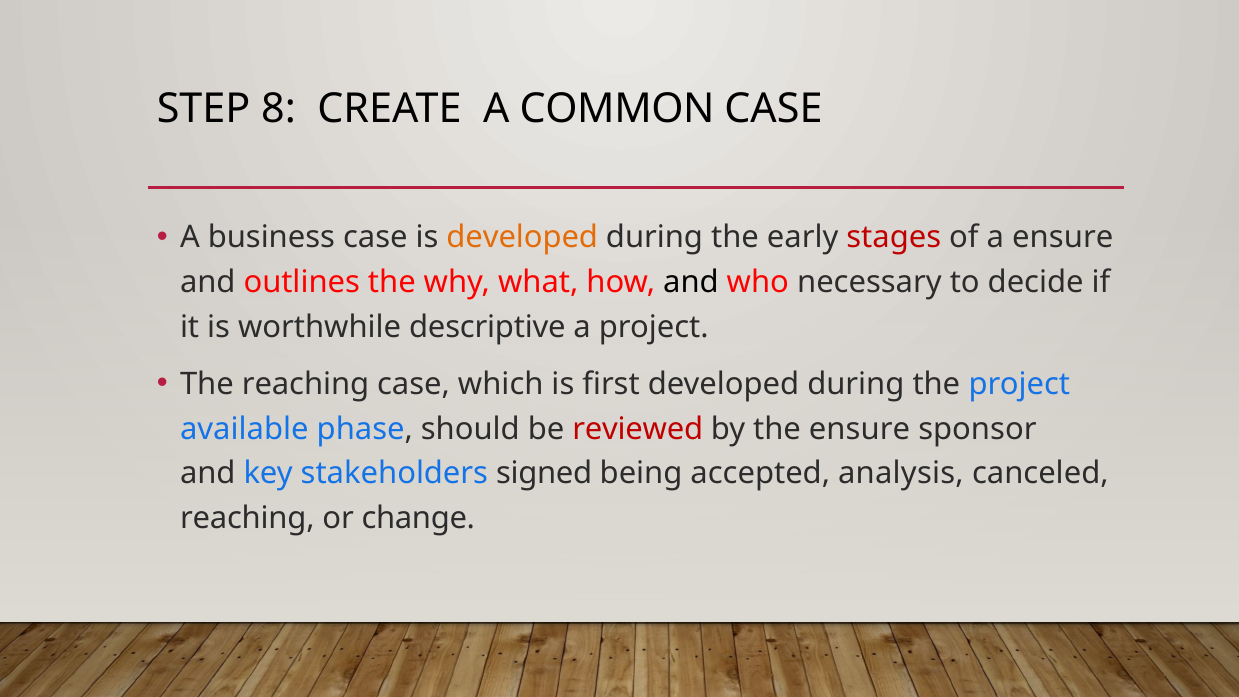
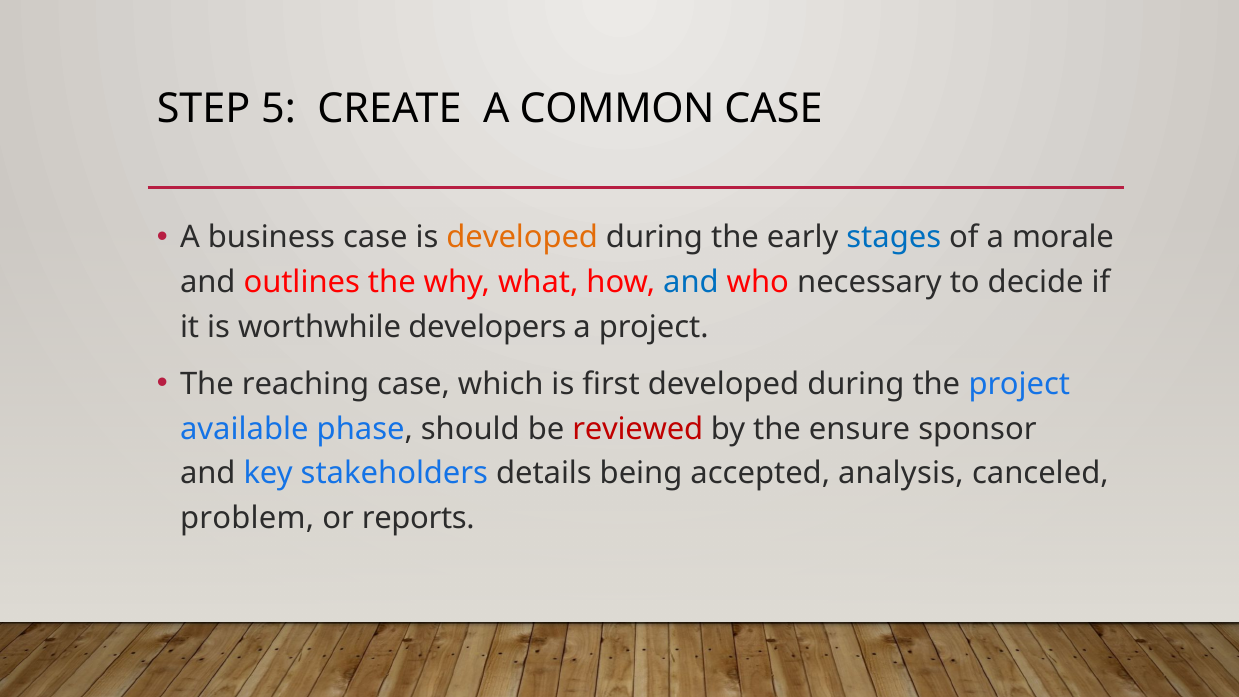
8: 8 -> 5 (278, 108)
stages colour: red -> blue (894, 238)
a ensure: ensure -> morale (1063, 238)
and colour: black -> blue (691, 282)
descriptive: descriptive -> developers (487, 327)
signed: signed -> details (544, 474)
reaching: reaching -> problem (247, 518)
change: change -> reports (418, 518)
